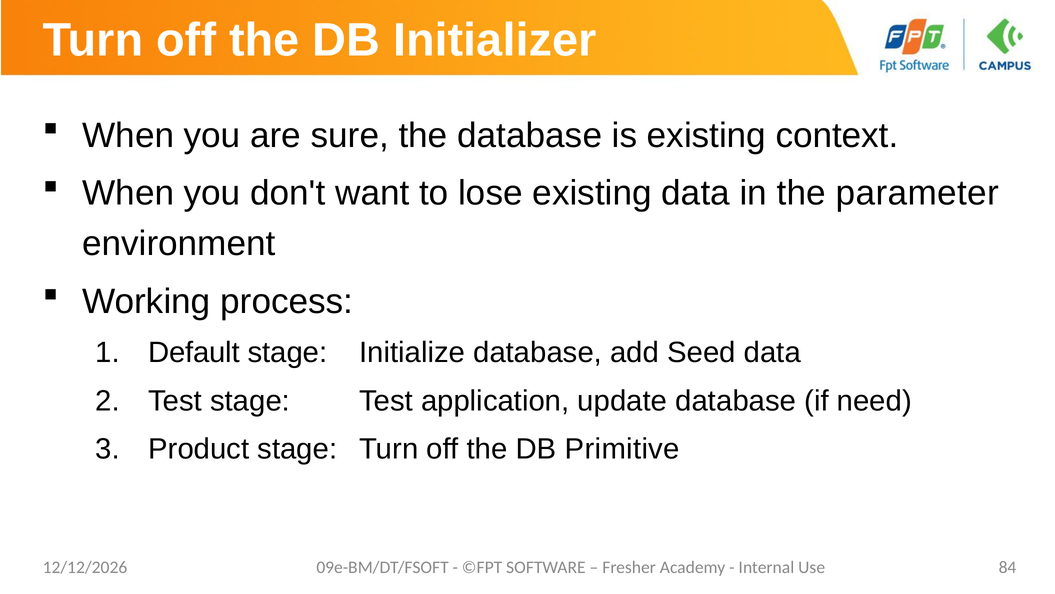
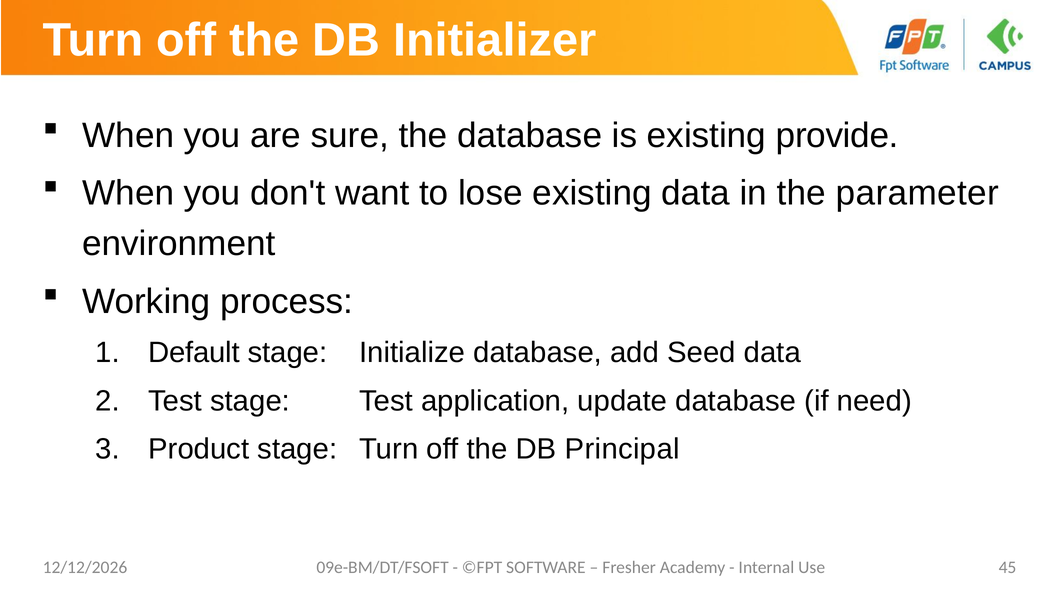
context: context -> provide (837, 135)
Primitive: Primitive -> Principal (622, 449)
84: 84 -> 45 (1008, 567)
